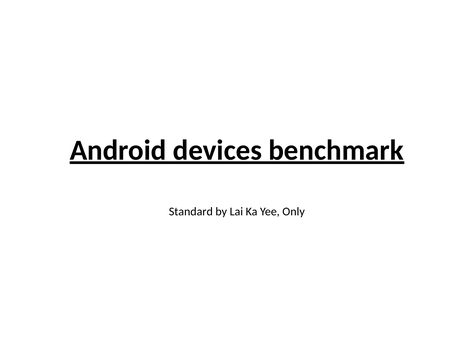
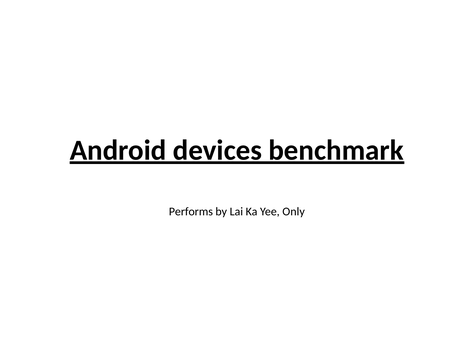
Standard: Standard -> Performs (191, 212)
